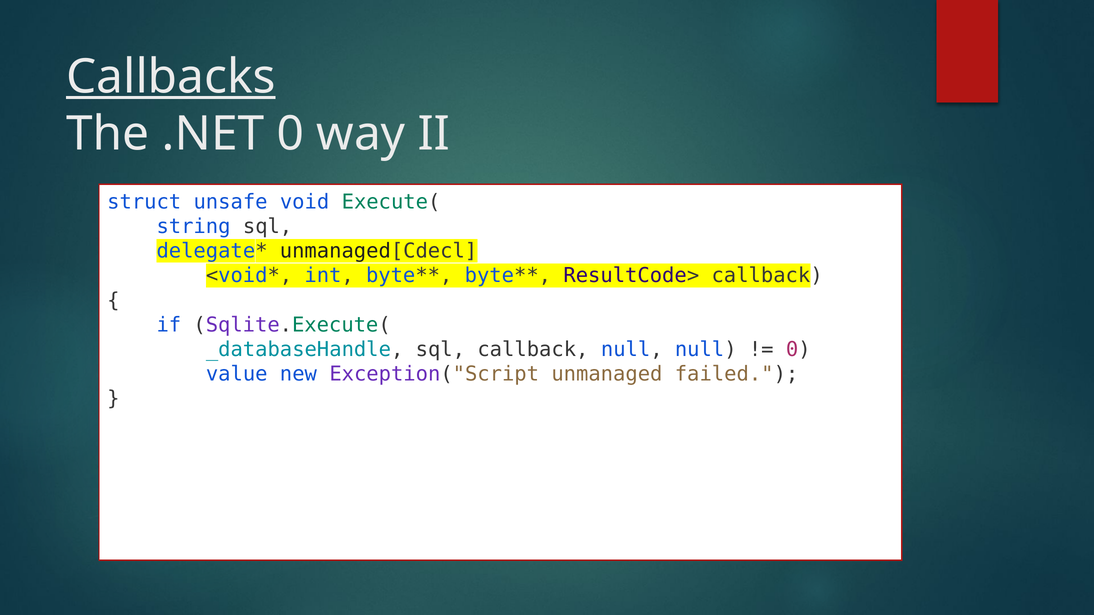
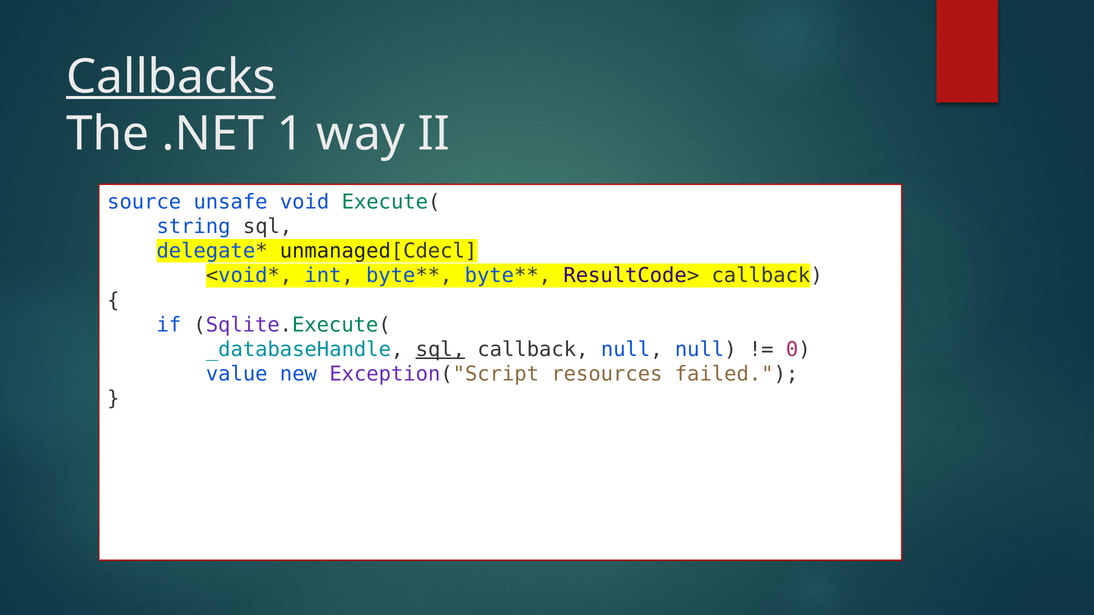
.NET 0: 0 -> 1 (290, 134)
struct: struct -> source (144, 202)
sql underline: none -> present (440, 350)
unmanaged: unmanaged -> resources (607, 374)
